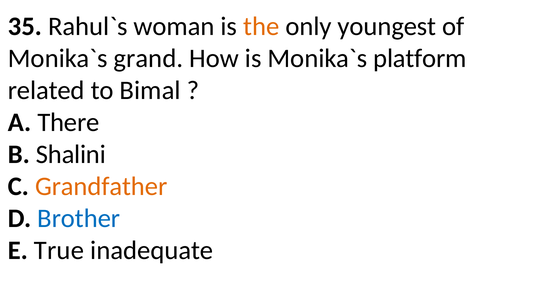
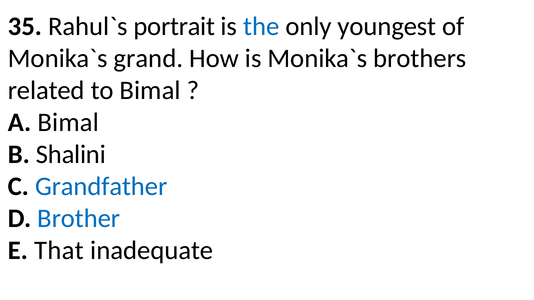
woman: woman -> portrait (174, 26)
the colour: orange -> blue (261, 26)
platform: platform -> brothers (420, 59)
A There: There -> Bimal (68, 123)
Grandfather colour: orange -> blue (101, 187)
True: True -> That (59, 251)
